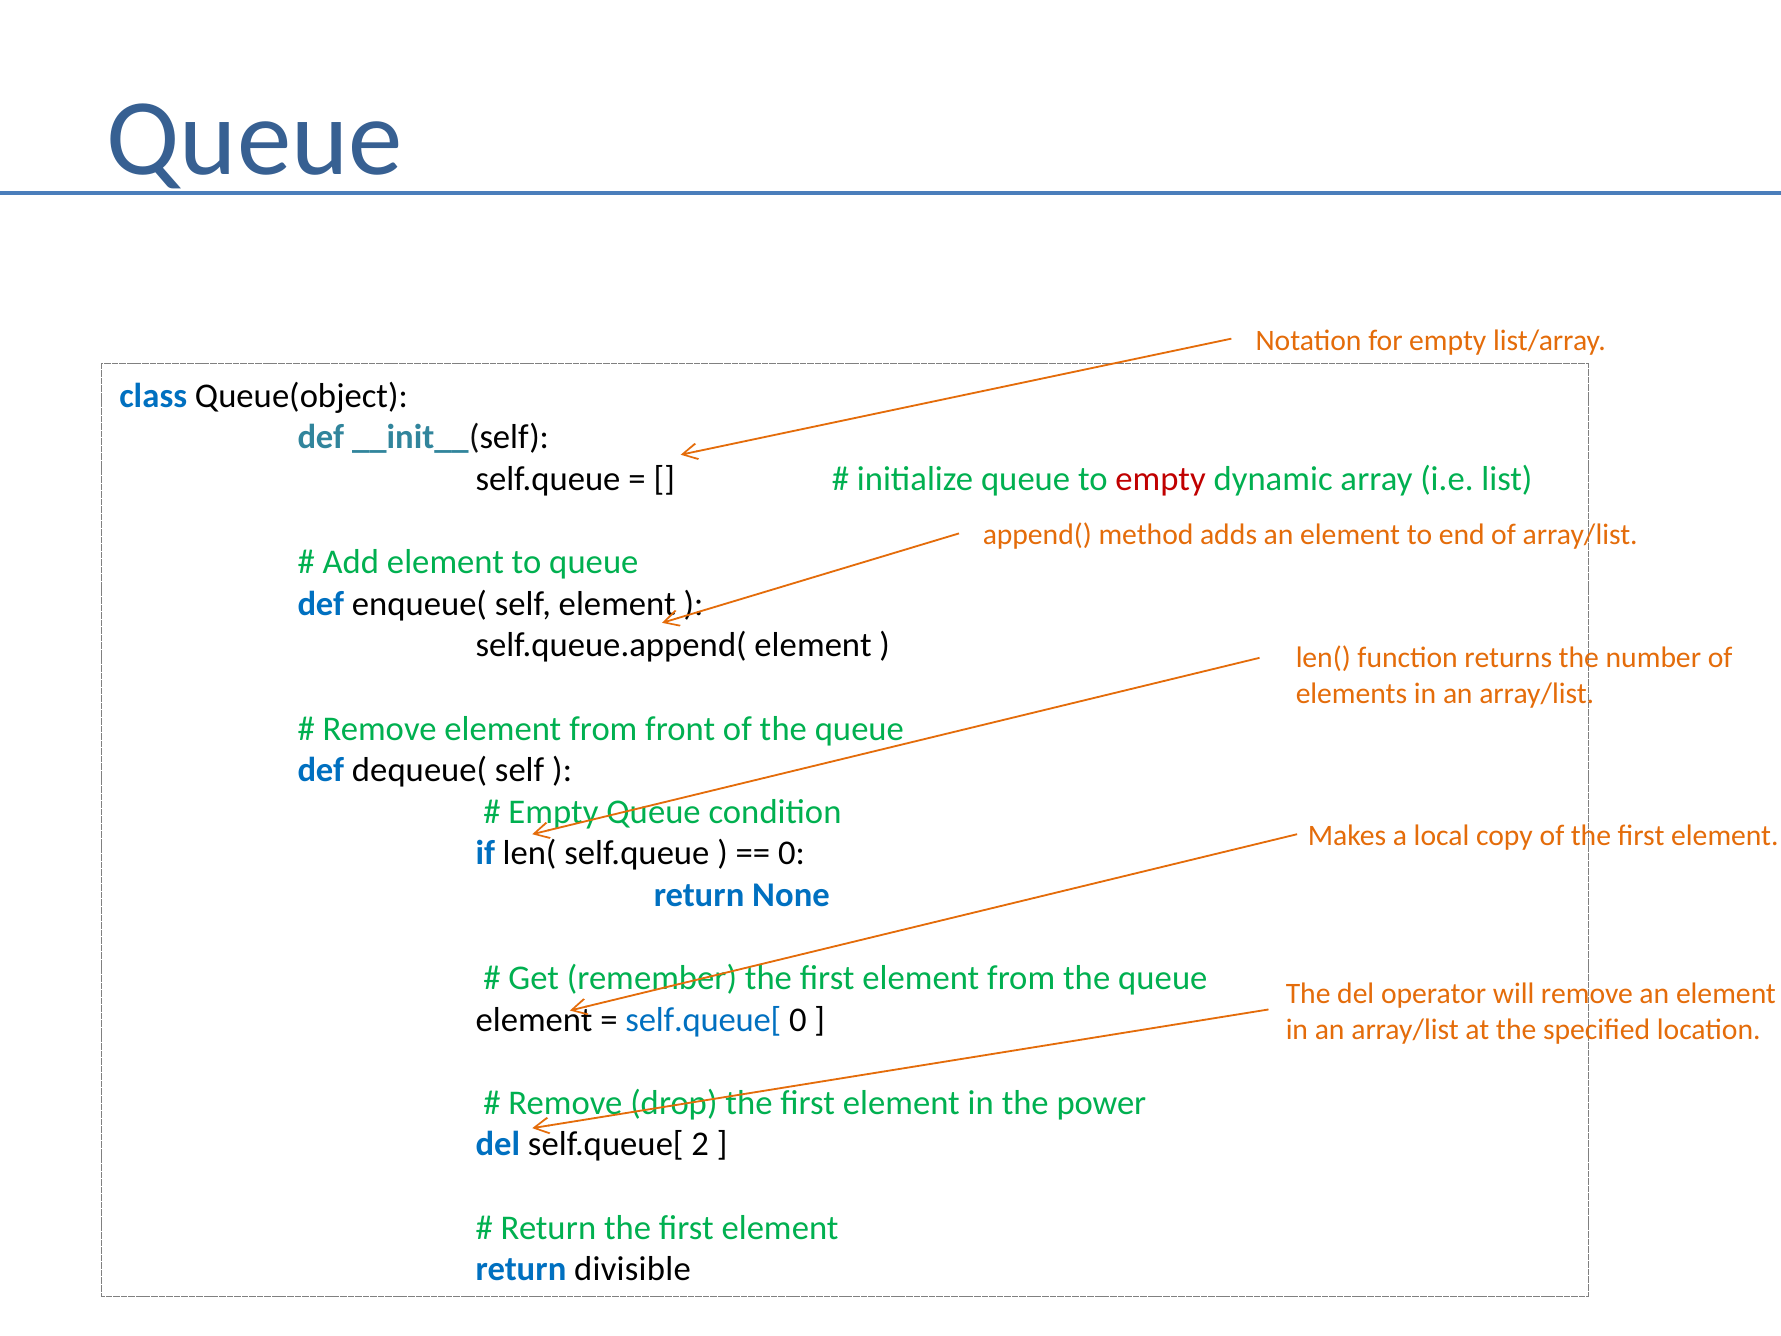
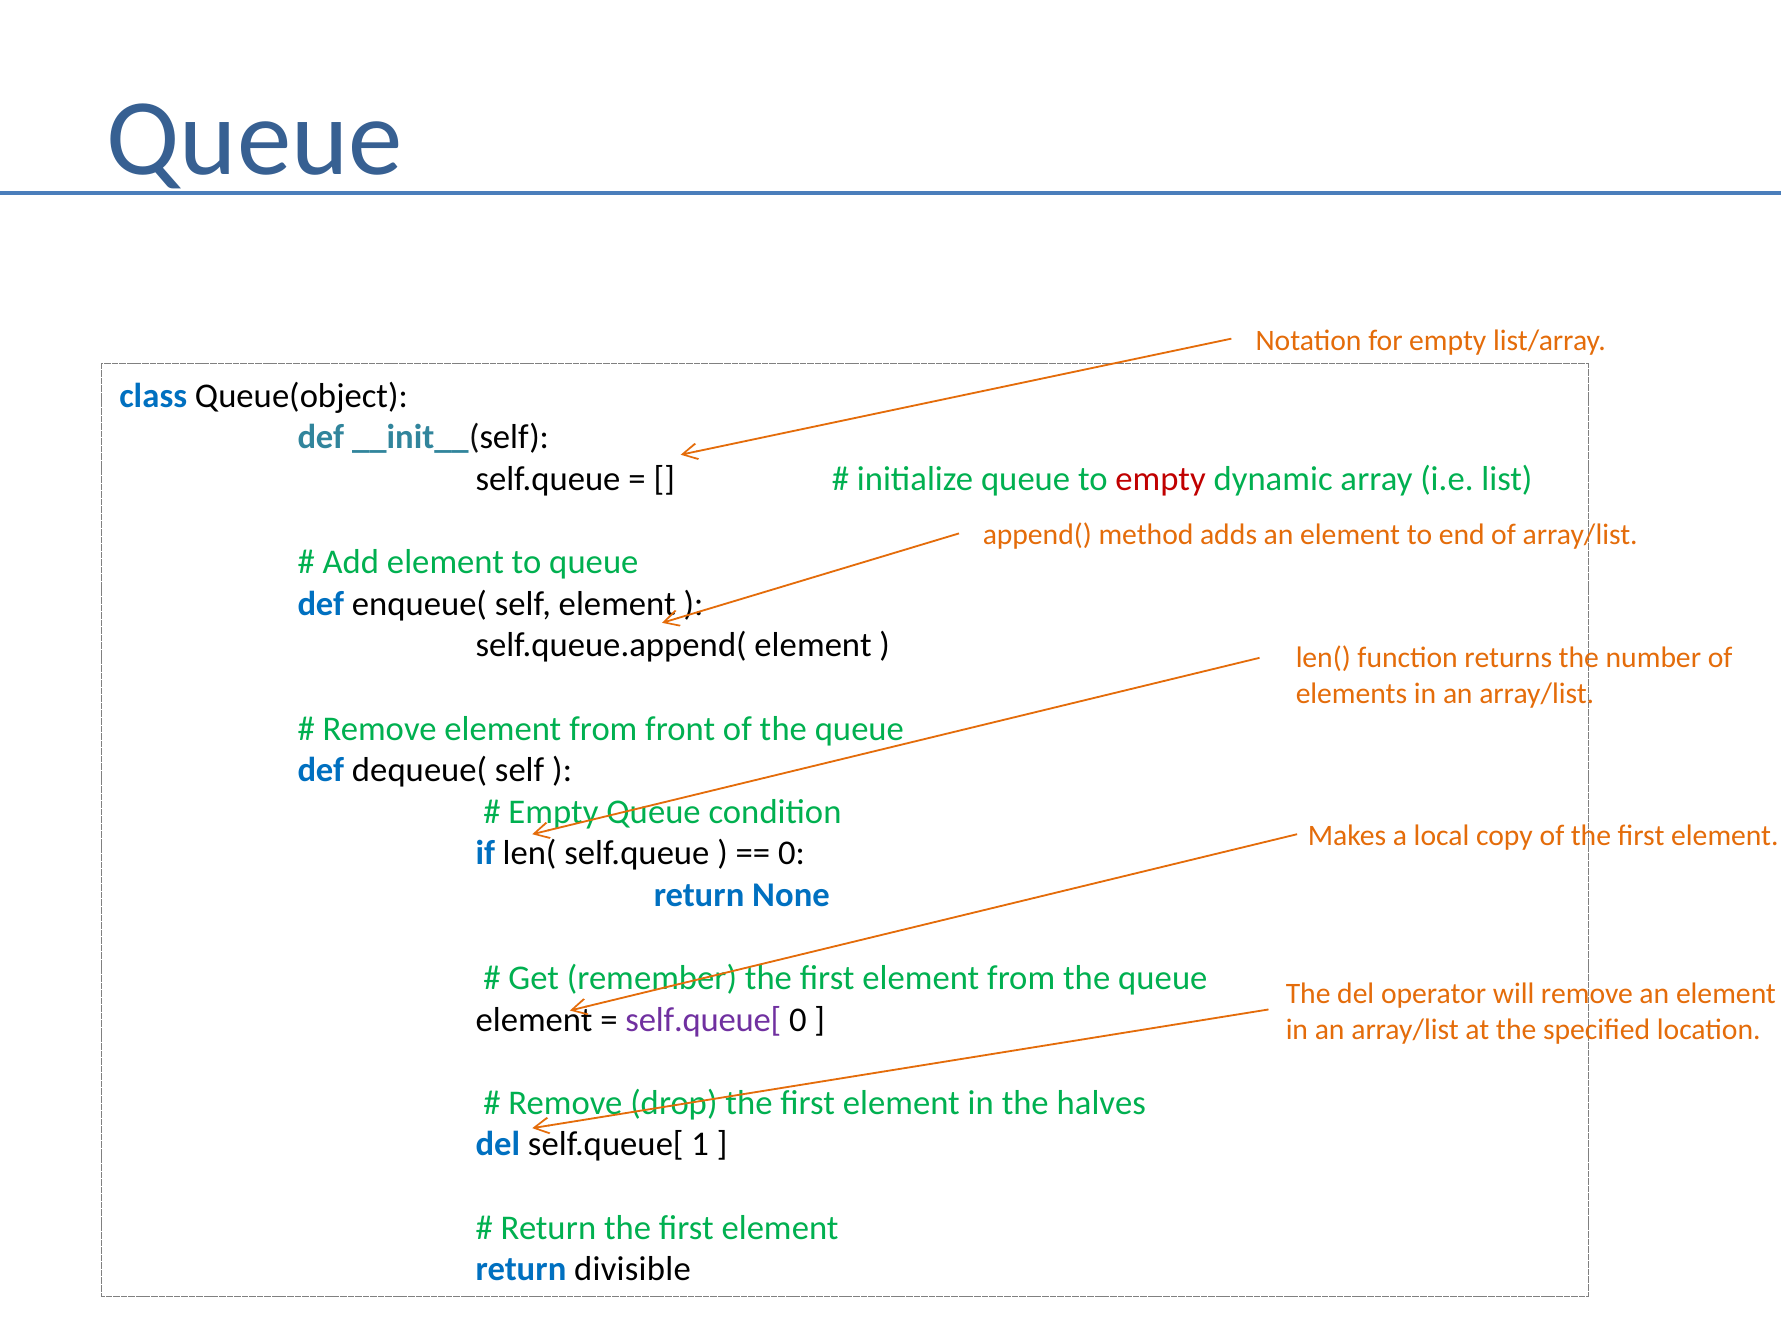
self.queue[ colour: blue -> purple (703, 1020)
power: power -> halves (1101, 1103)
2: 2 -> 1 (700, 1144)
